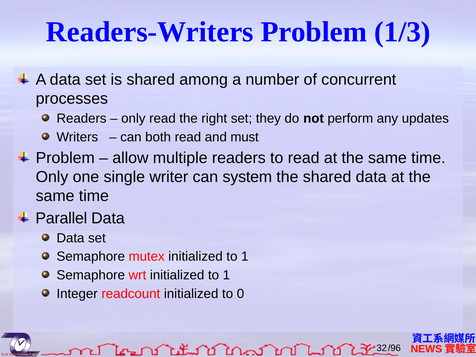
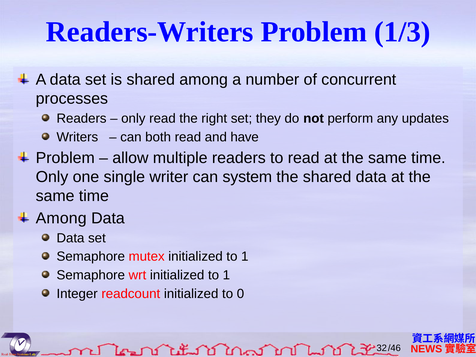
must: must -> have (245, 137)
Parallel: Parallel -> Among (61, 218)
/96: /96 -> /46 (394, 348)
